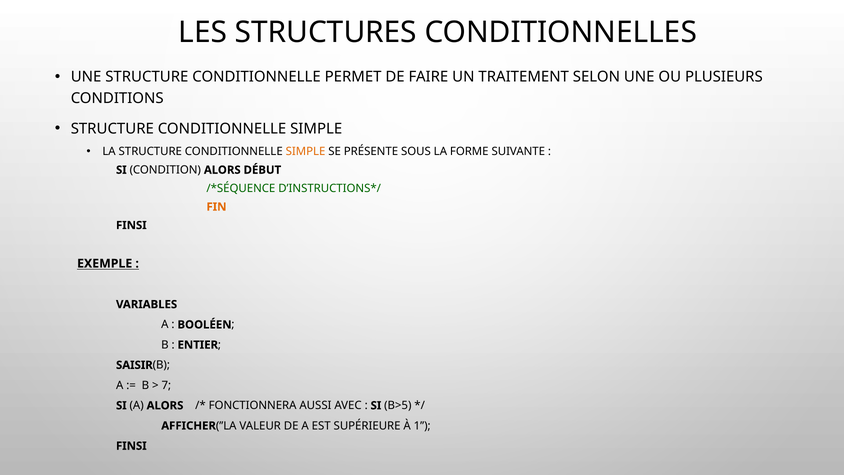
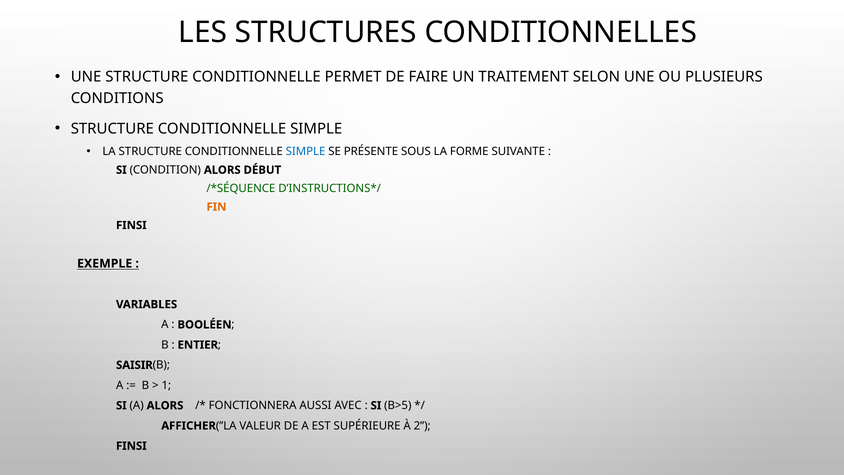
SIMPLE colour: orange -> blue (306, 151)
7: 7 -> 1 (166, 385)
1: 1 -> 2 (422, 426)
